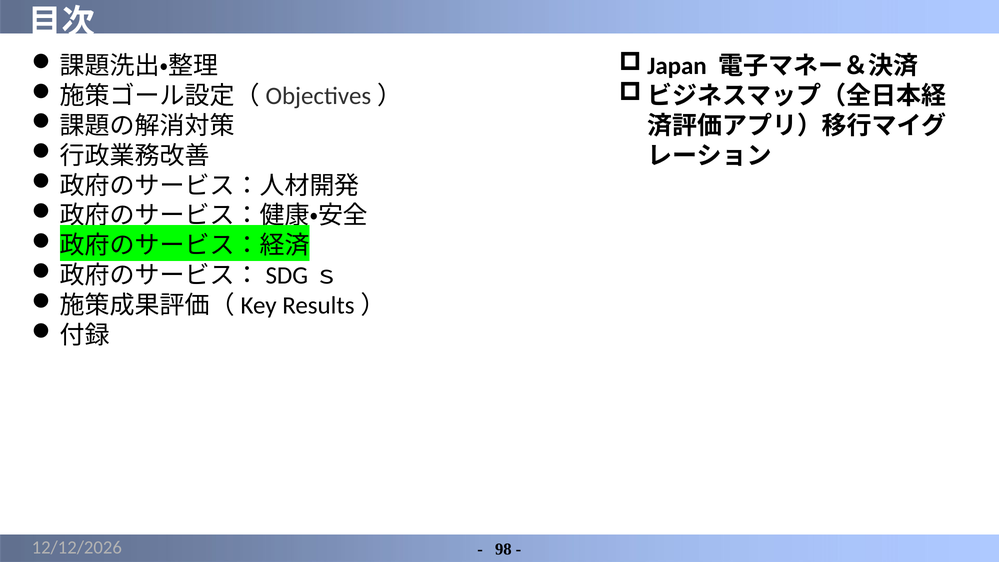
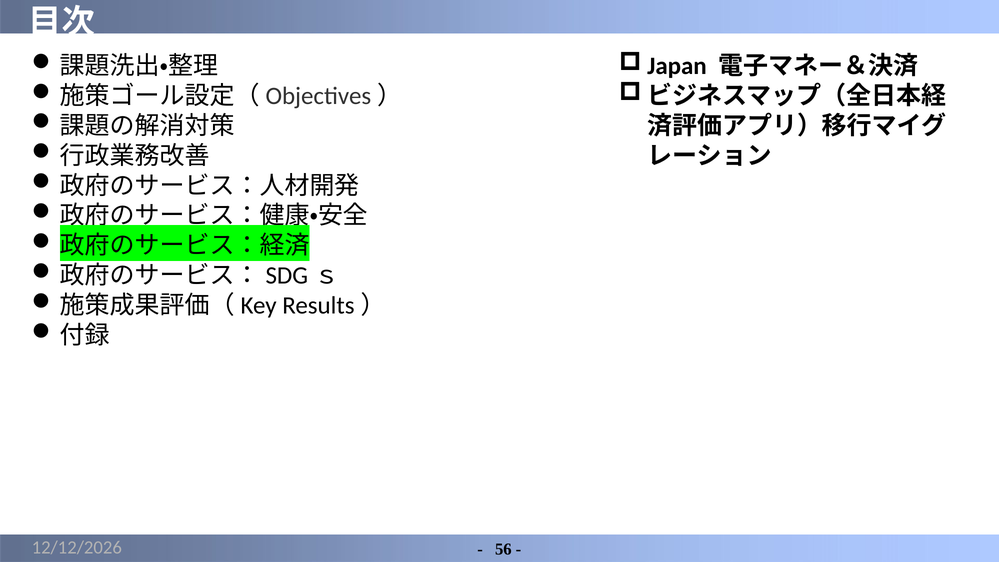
98: 98 -> 56 (503, 549)
